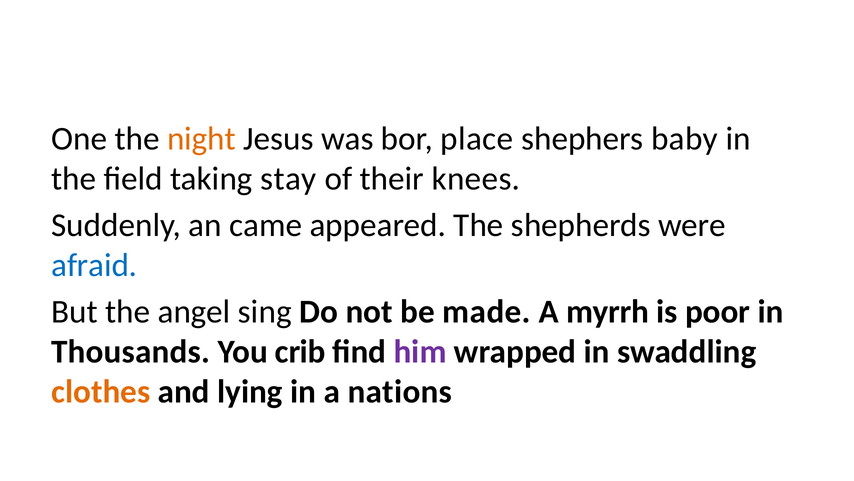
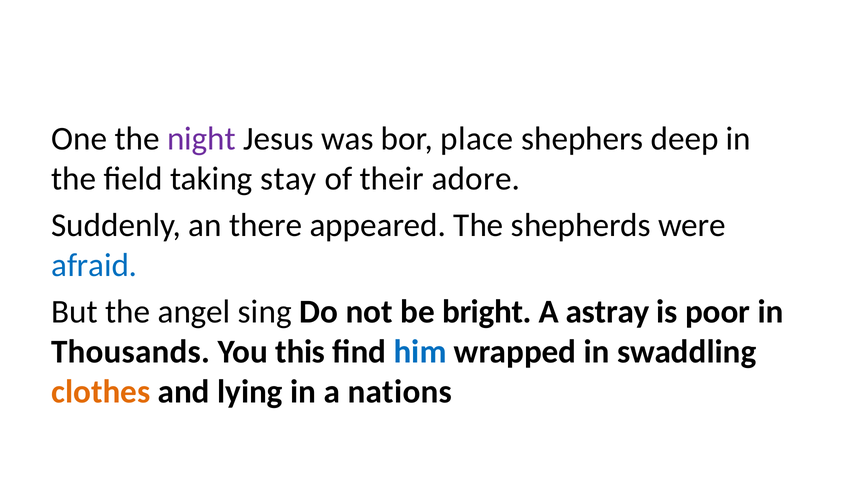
night colour: orange -> purple (202, 139)
baby: baby -> deep (685, 139)
knees: knees -> adore (476, 178)
came: came -> there (266, 225)
made: made -> bright (487, 311)
myrrh: myrrh -> astray (608, 311)
crib: crib -> this (300, 351)
him colour: purple -> blue (420, 351)
